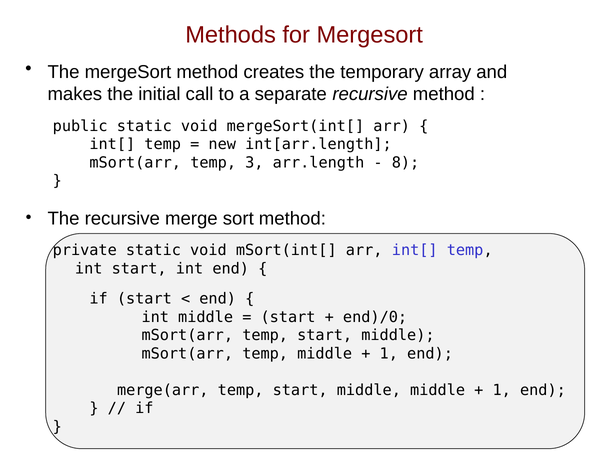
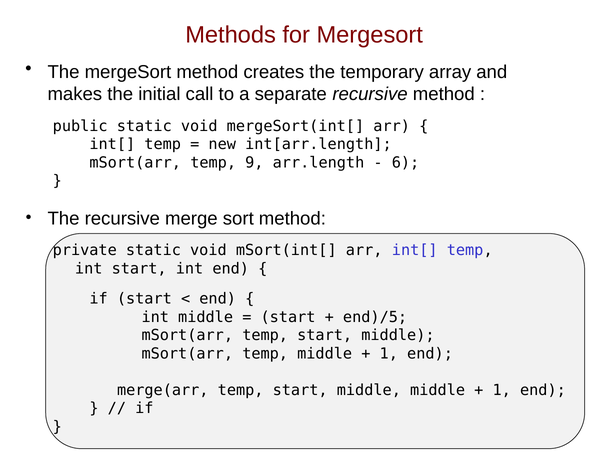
3: 3 -> 9 (254, 163)
8: 8 -> 6 (406, 163)
end)/0: end)/0 -> end)/5 (375, 317)
